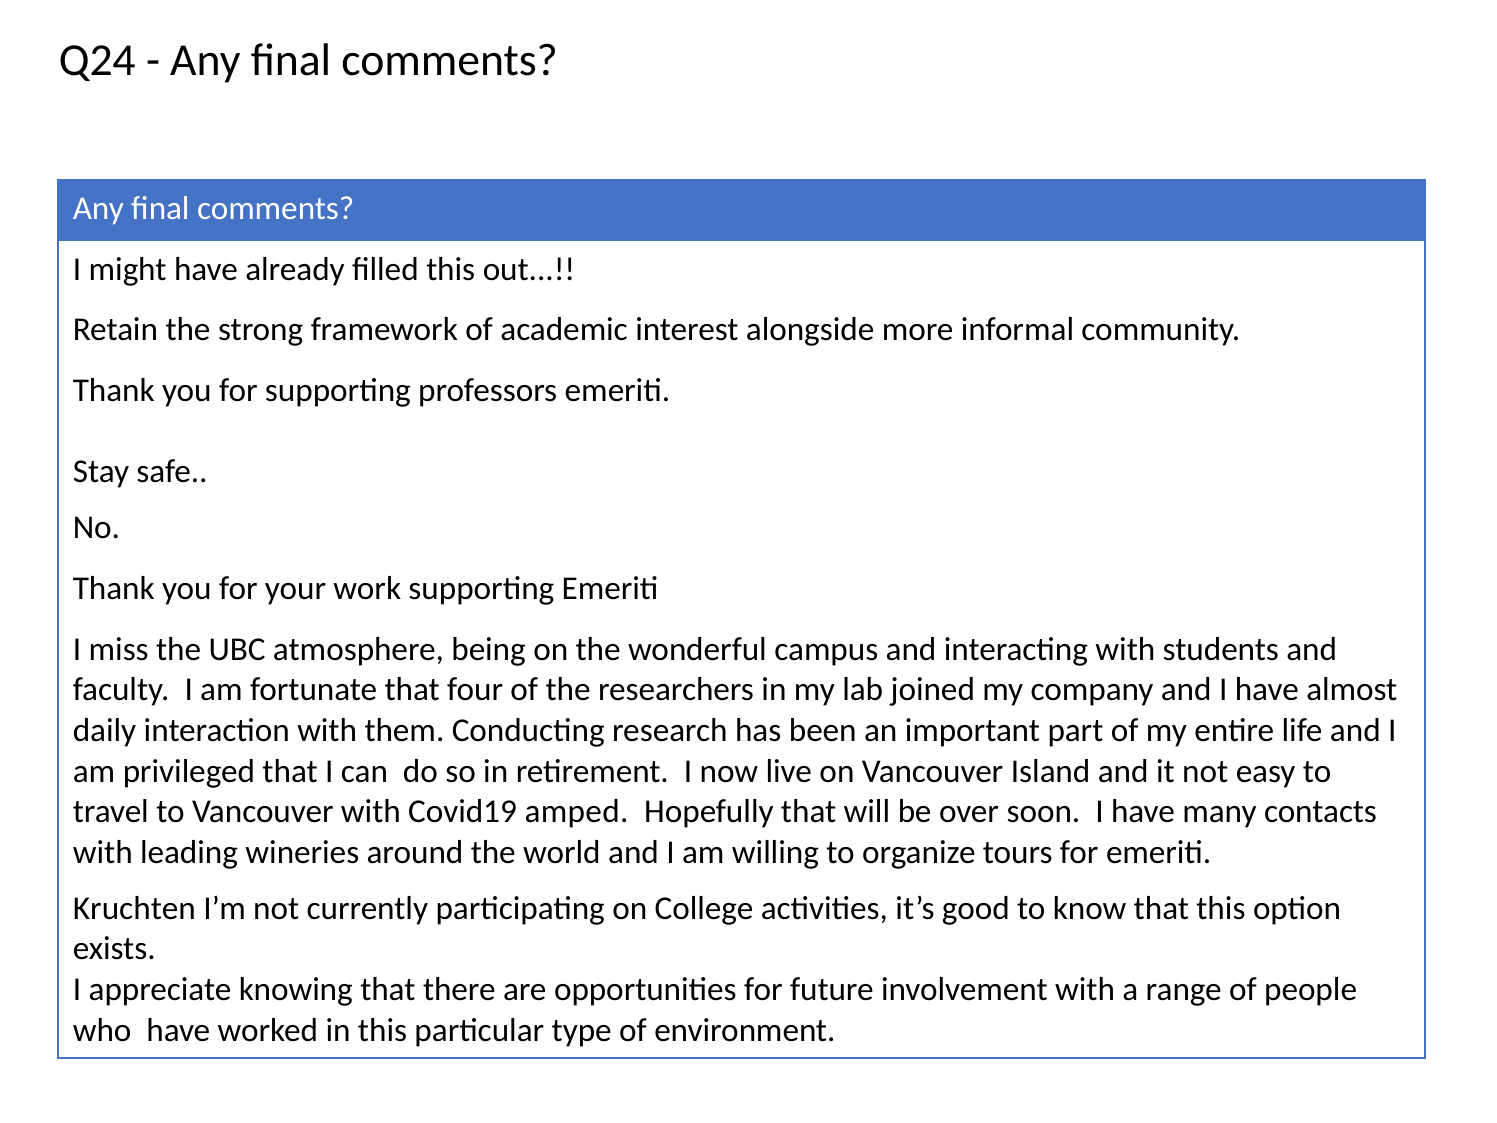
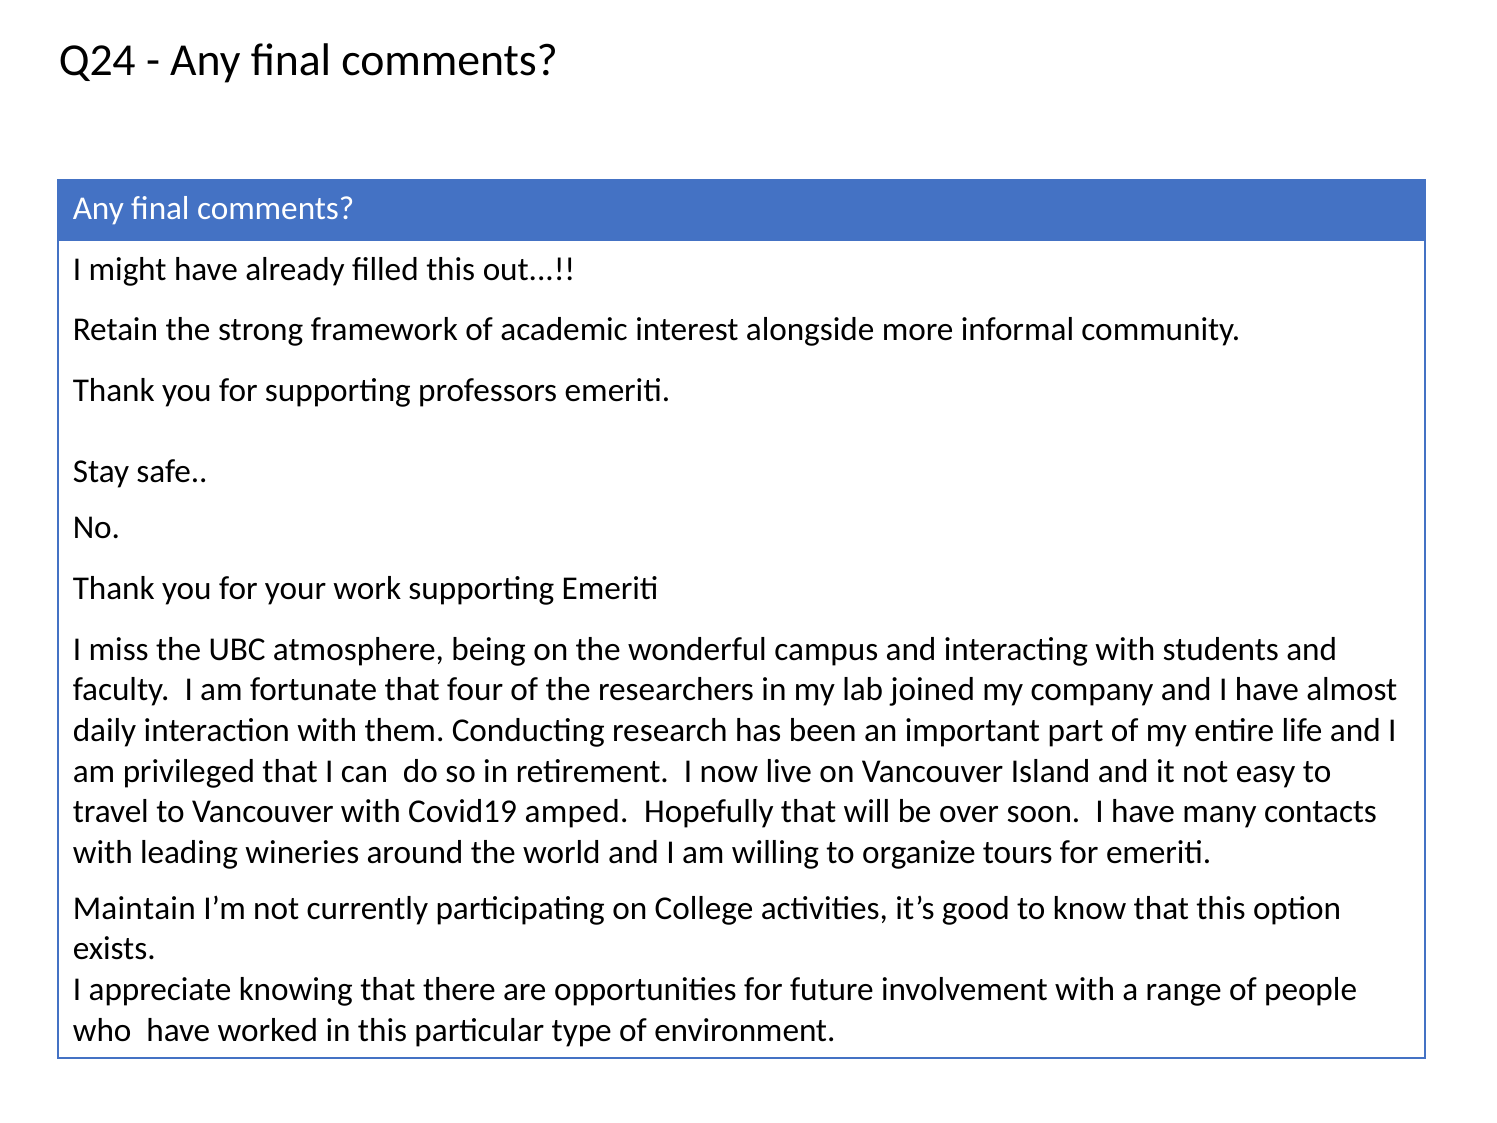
Kruchten: Kruchten -> Maintain (134, 908)
